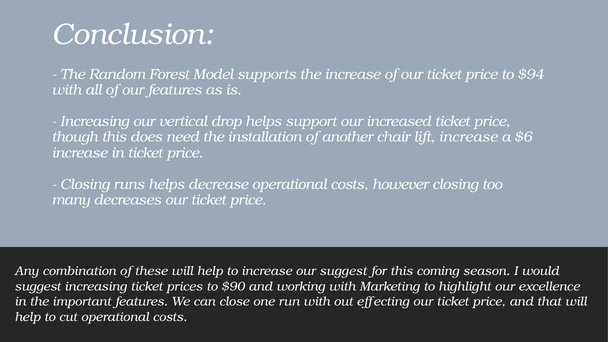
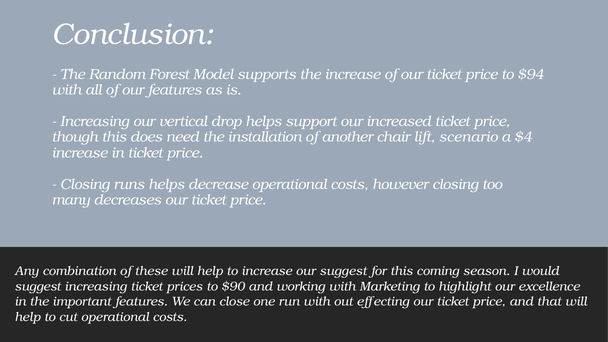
lift increase: increase -> scenario (468, 137)
$6: $6 -> $4 (523, 137)
